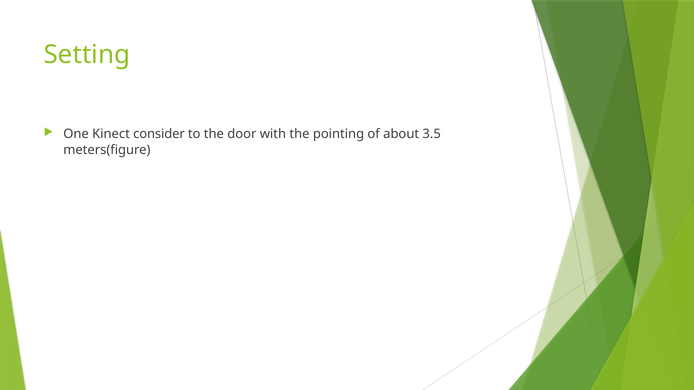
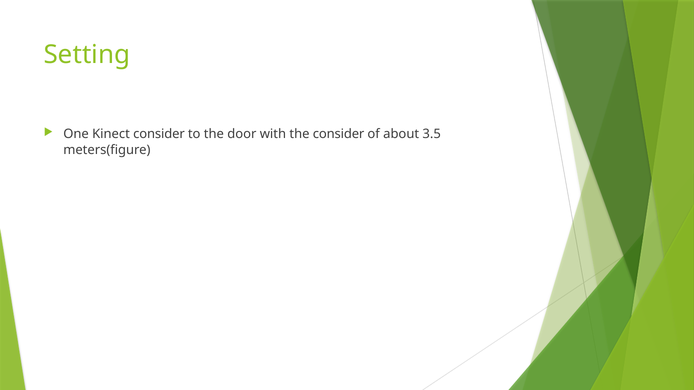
the pointing: pointing -> consider (339, 134)
